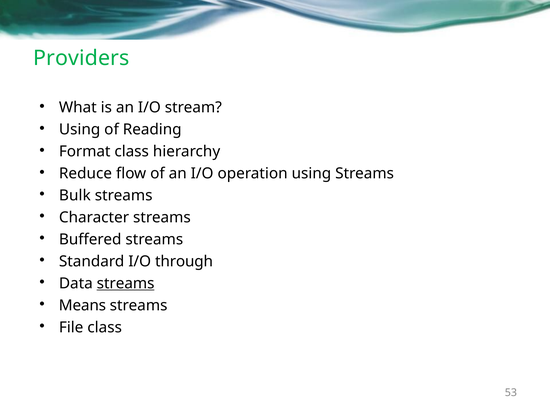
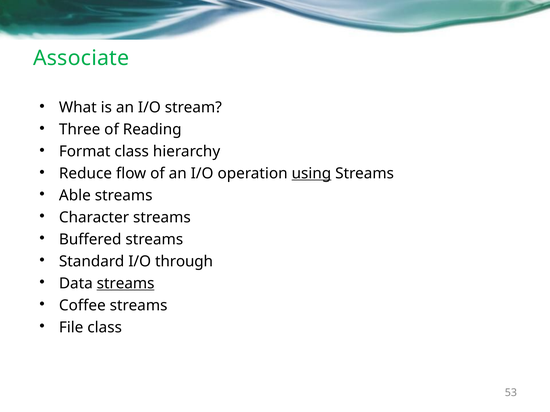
Providers: Providers -> Associate (81, 58)
Using: Using -> Three (80, 130)
using underline: none -> present (311, 174)
Bulk: Bulk -> Able (75, 196)
Means: Means -> Coffee (82, 306)
